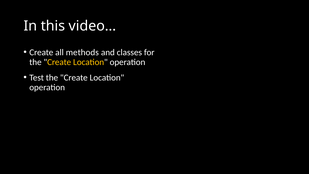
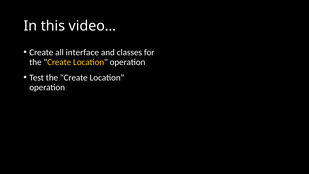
methods: methods -> interface (82, 52)
